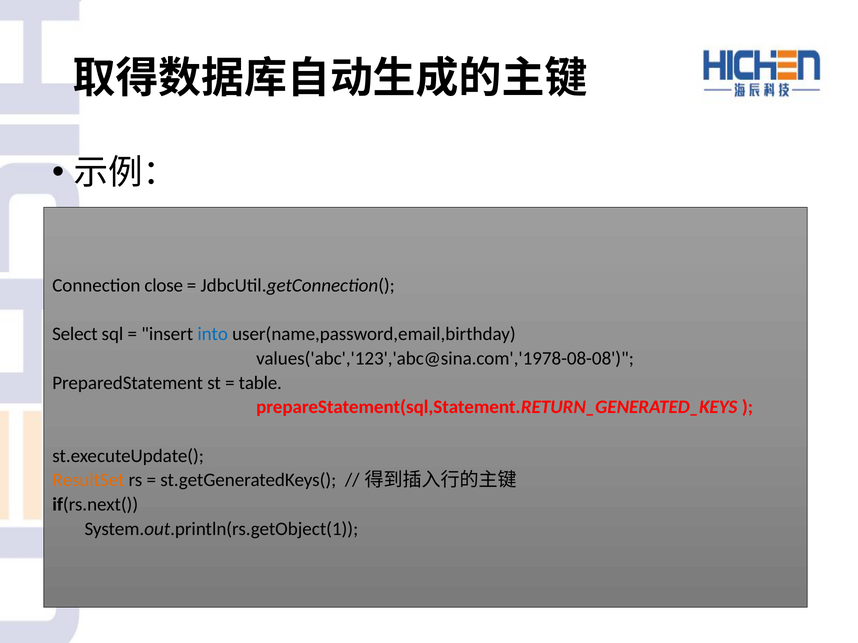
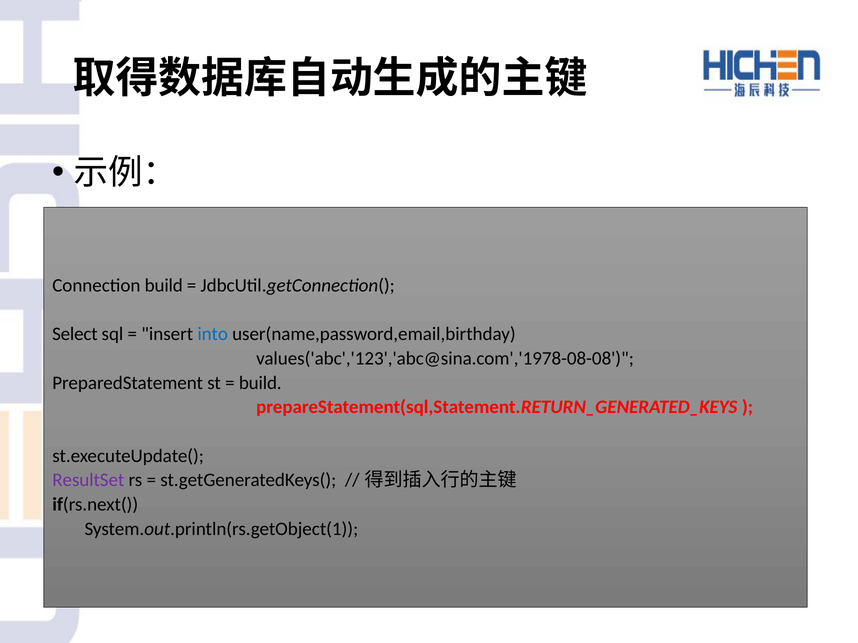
Connection close: close -> build (164, 285)
table: table -> build (260, 383)
ResultSet colour: orange -> purple (88, 481)
